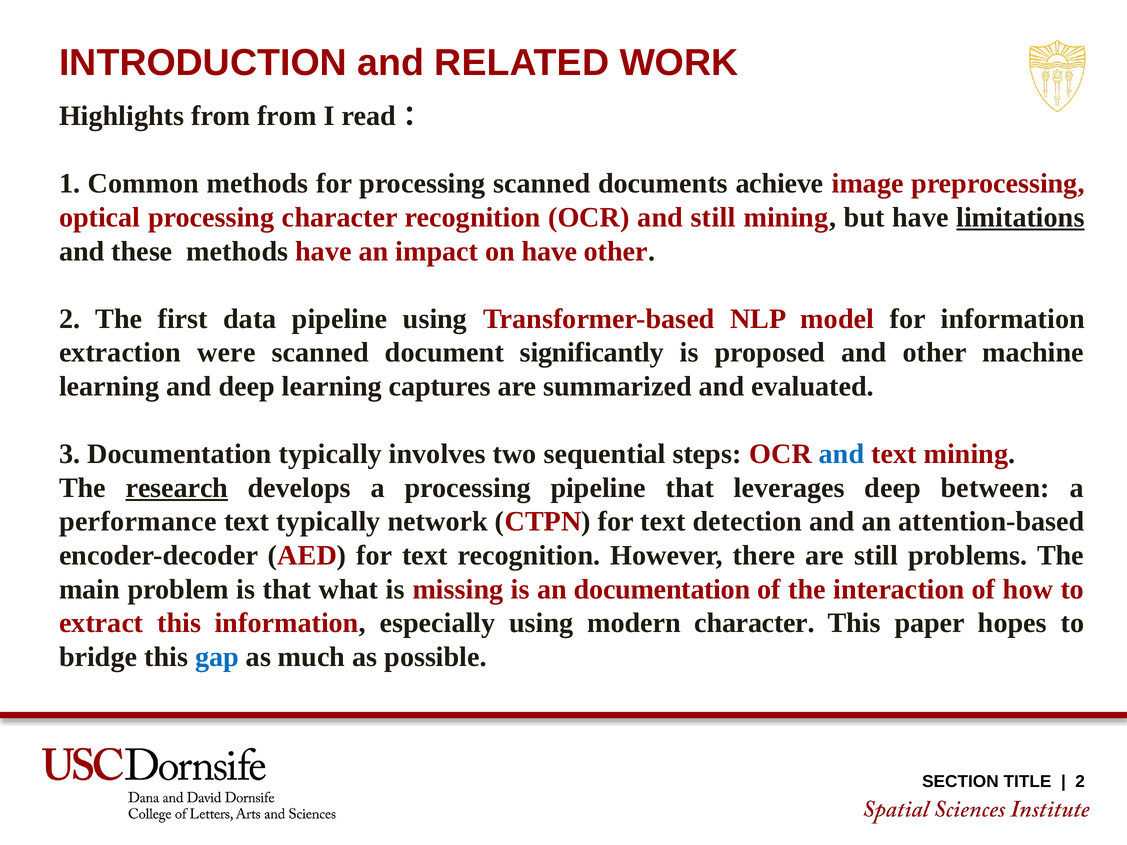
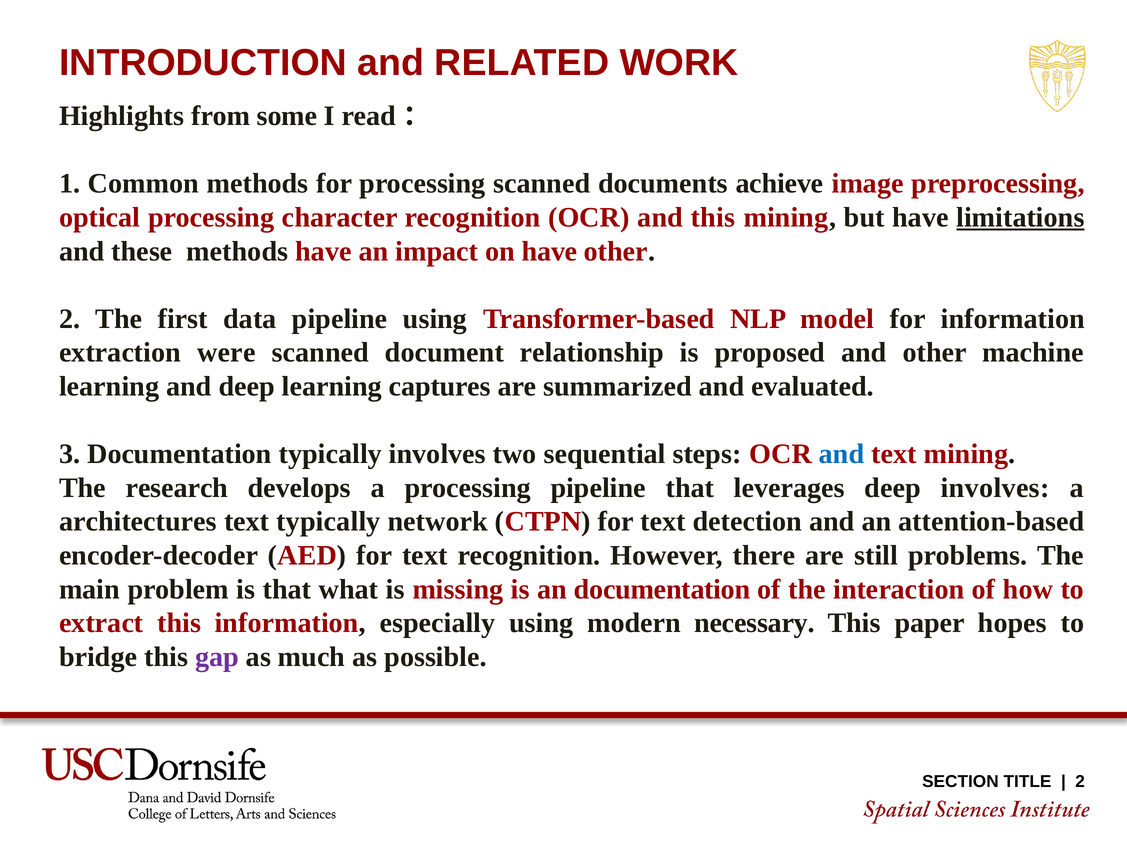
from from: from -> some (287, 116)
and still: still -> this (713, 218)
significantly: significantly -> relationship (592, 353)
research underline: present -> none (177, 488)
deep between: between -> involves (995, 488)
performance: performance -> architectures (138, 522)
modern character: character -> necessary (755, 623)
gap colour: blue -> purple (217, 657)
